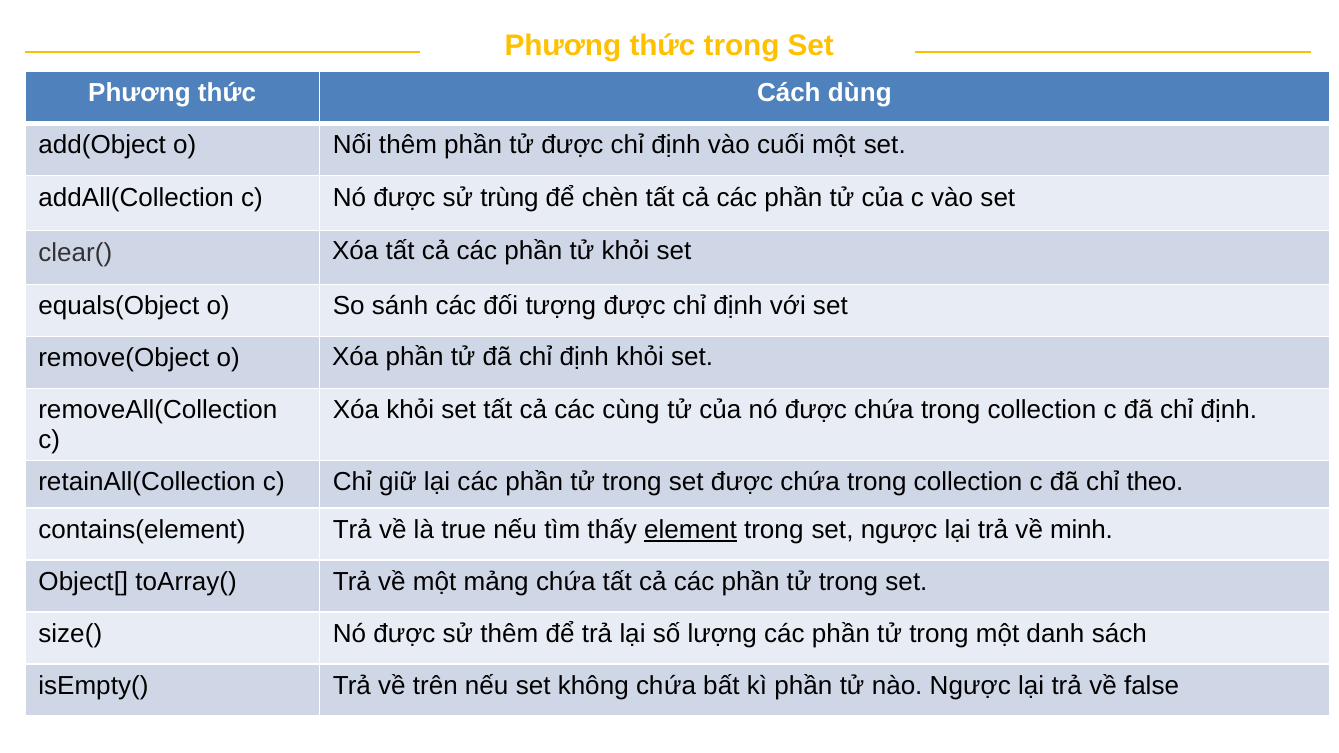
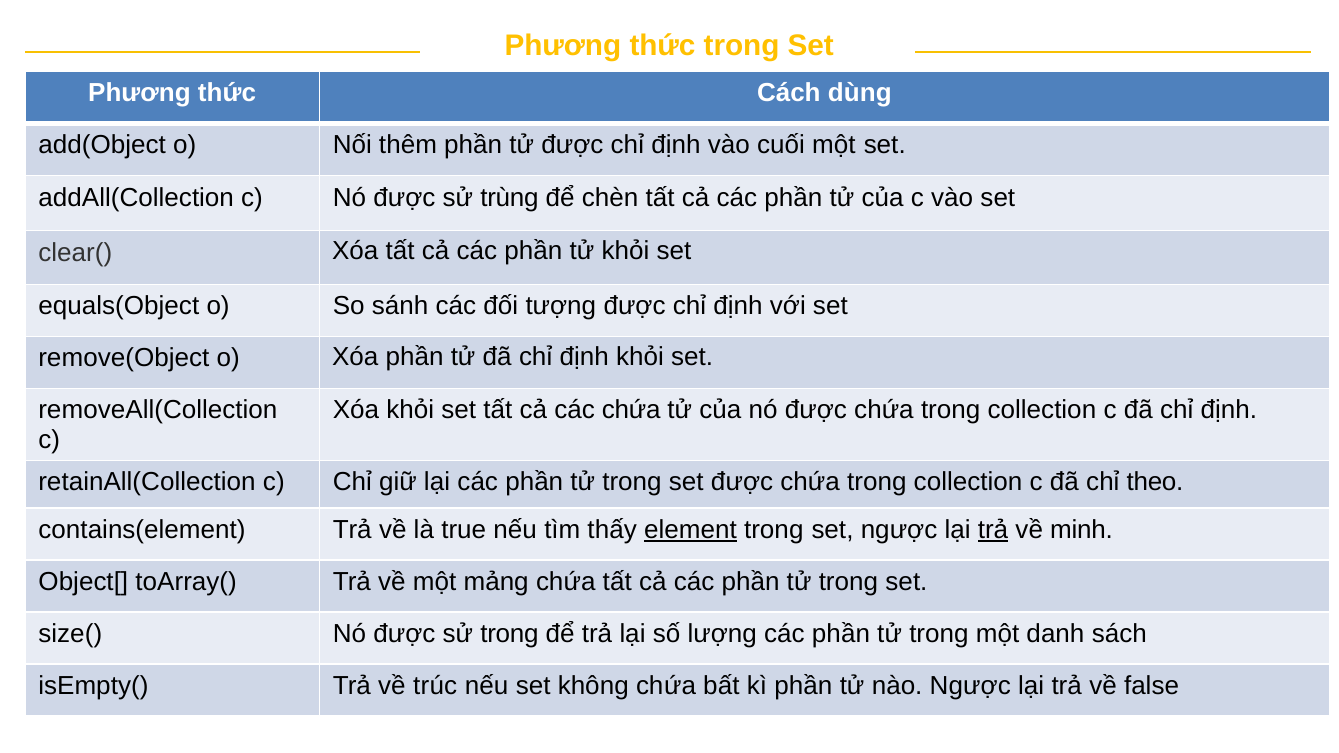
các cùng: cùng -> chứa (631, 410)
trả underline: none -> present (993, 530)
sử thêm: thêm -> trong (509, 634)
trên: trên -> trúc (435, 686)
